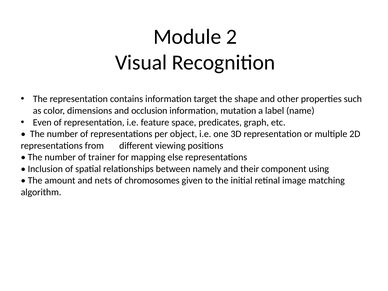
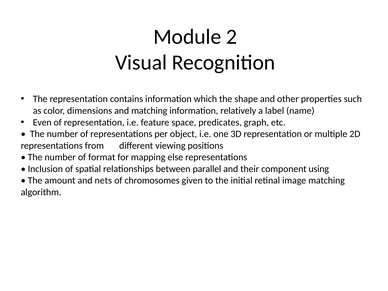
target: target -> which (205, 99)
and occlusion: occlusion -> matching (149, 111)
mutation: mutation -> relatively (238, 111)
trainer: trainer -> format (102, 157)
namely: namely -> parallel (207, 169)
